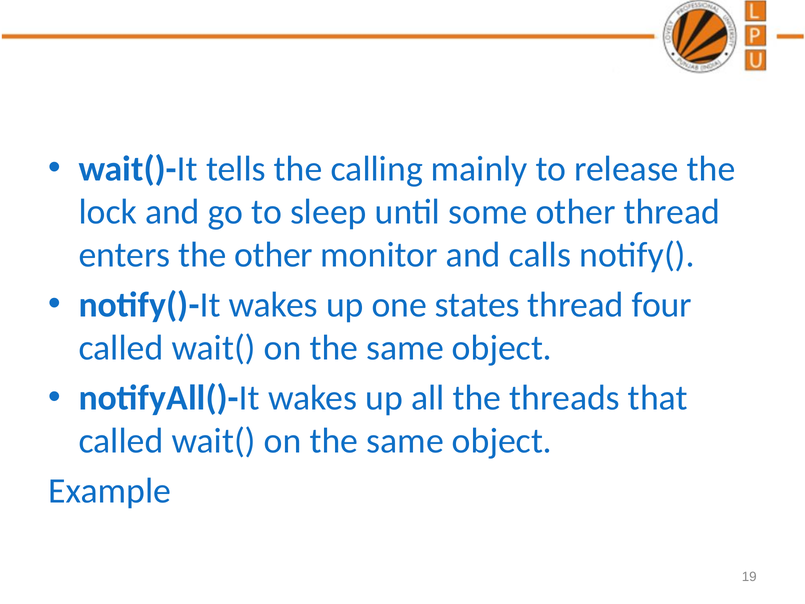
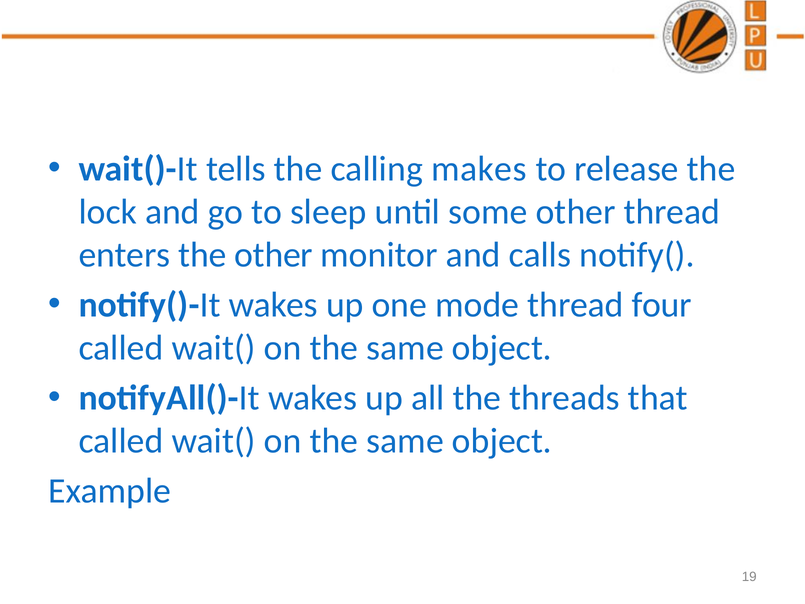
mainly: mainly -> makes (479, 169)
states: states -> mode (477, 305)
